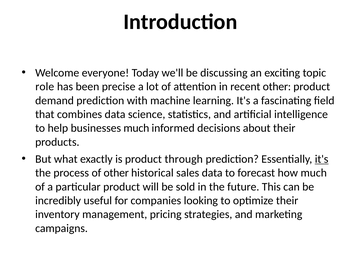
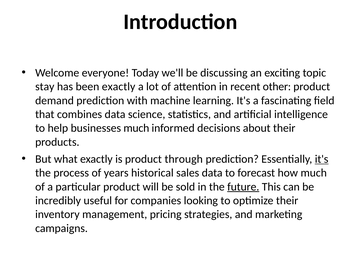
role: role -> stay (45, 87)
been precise: precise -> exactly (119, 87)
of other: other -> years (116, 173)
future underline: none -> present (243, 187)
